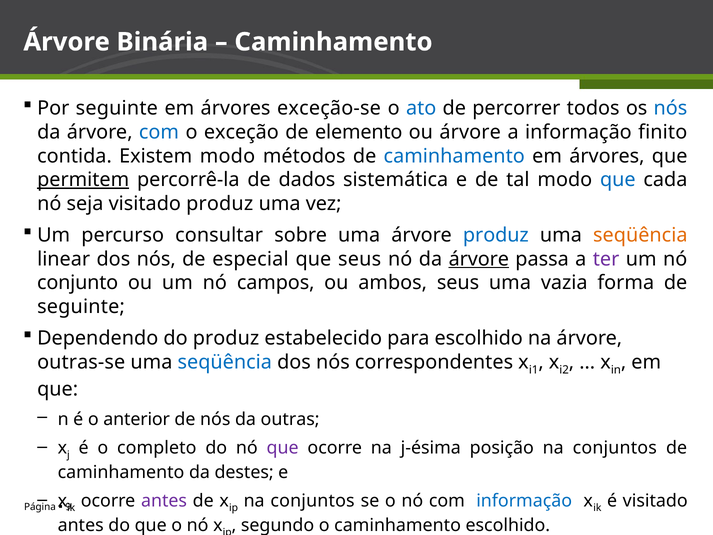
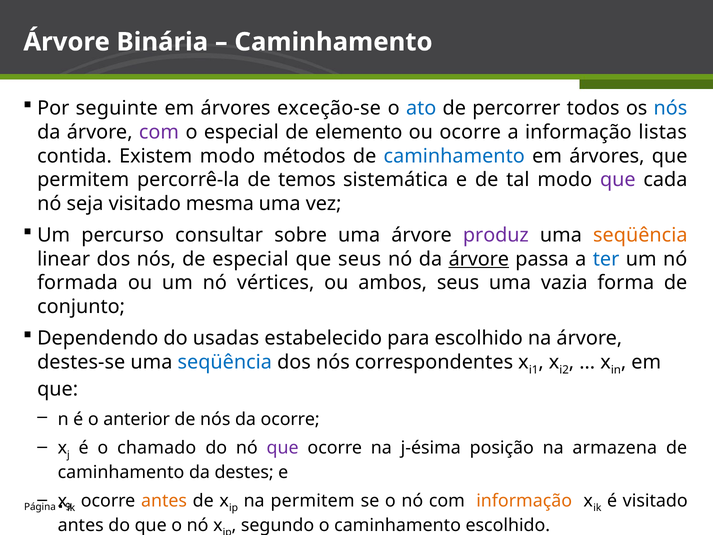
com colour: blue -> purple (159, 132)
o exceção: exceção -> especial (241, 132)
ou árvore: árvore -> ocorre (470, 132)
finito: finito -> listas (663, 132)
permitem underline: present -> none (83, 180)
dados: dados -> temos (307, 180)
que colour: blue -> purple (618, 180)
visitado produz: produz -> mesma (220, 203)
produz colour: blue -> purple (496, 235)
ter colour: purple -> blue (606, 259)
conjunto: conjunto -> formada (77, 283)
campos: campos -> vértices (276, 283)
seguinte: seguinte -> conjunto (81, 306)
do produz: produz -> usadas (226, 338)
outras-se: outras-se -> destes-se (81, 362)
da outras: outras -> ocorre (290, 419)
completo: completo -> chamado (157, 448)
posição na conjuntos: conjuntos -> armazena (615, 448)
antes colour: purple -> orange (164, 501)
conjuntos: conjuntos -> permitem (313, 501)
informação colour: blue -> orange (524, 501)
